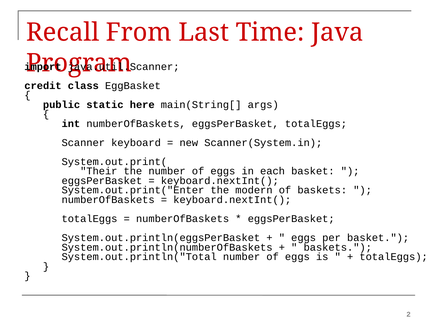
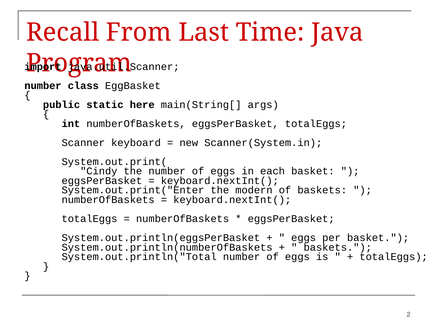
credit: credit -> number (43, 86)
Their: Their -> Cindy (99, 171)
